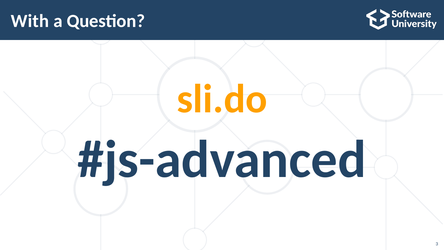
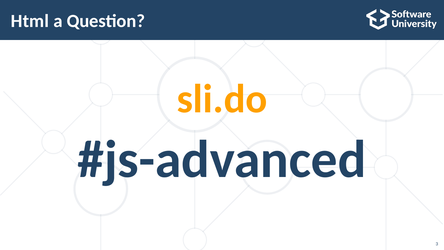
With: With -> Html (30, 21)
